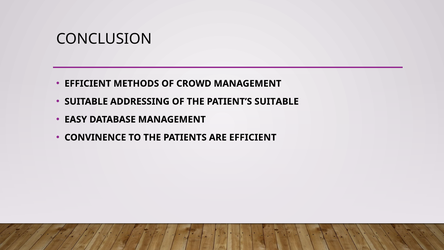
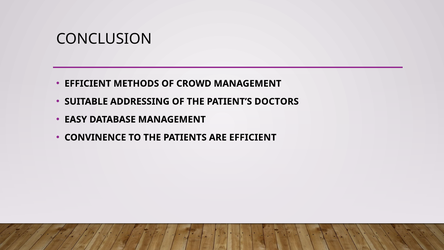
PATIENT’S SUITABLE: SUITABLE -> DOCTORS (277, 101)
